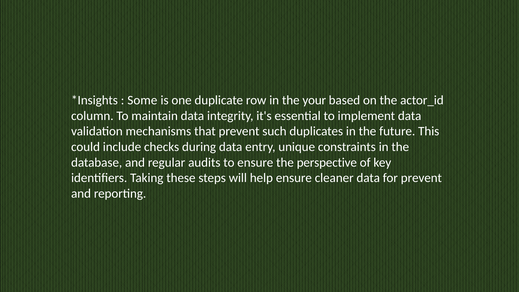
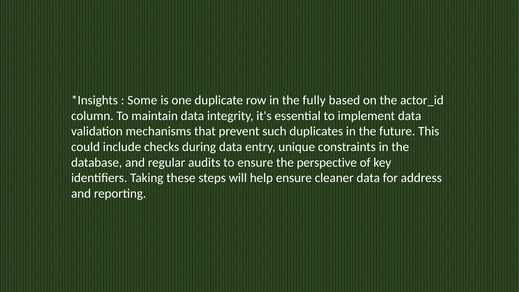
your: your -> fully (314, 100)
for prevent: prevent -> address (421, 178)
